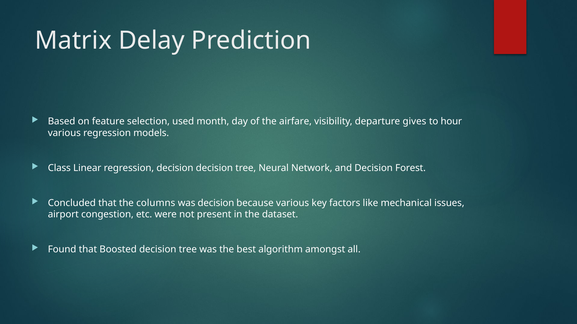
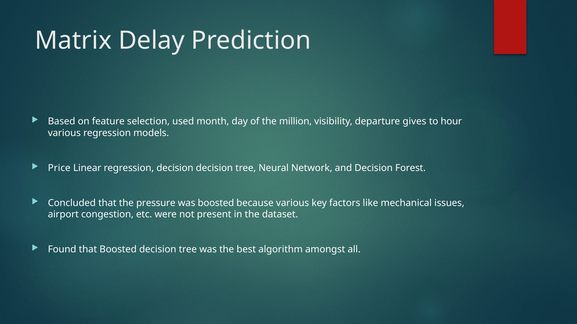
airfare: airfare -> million (296, 122)
Class: Class -> Price (59, 168)
columns: columns -> pressure (156, 203)
was decision: decision -> boosted (216, 203)
